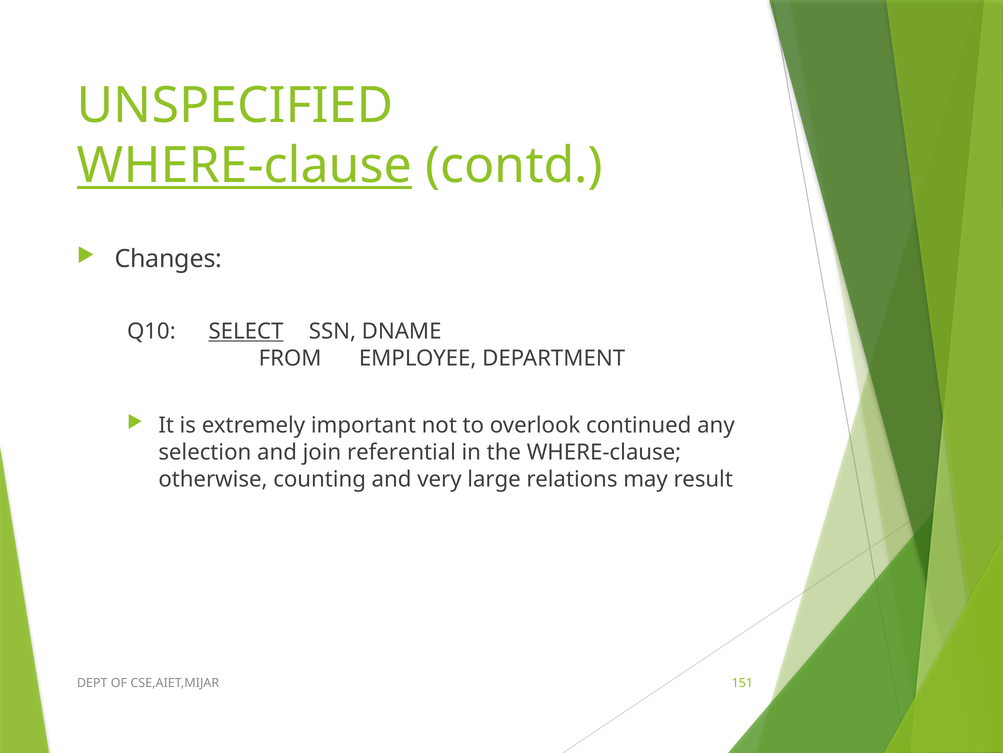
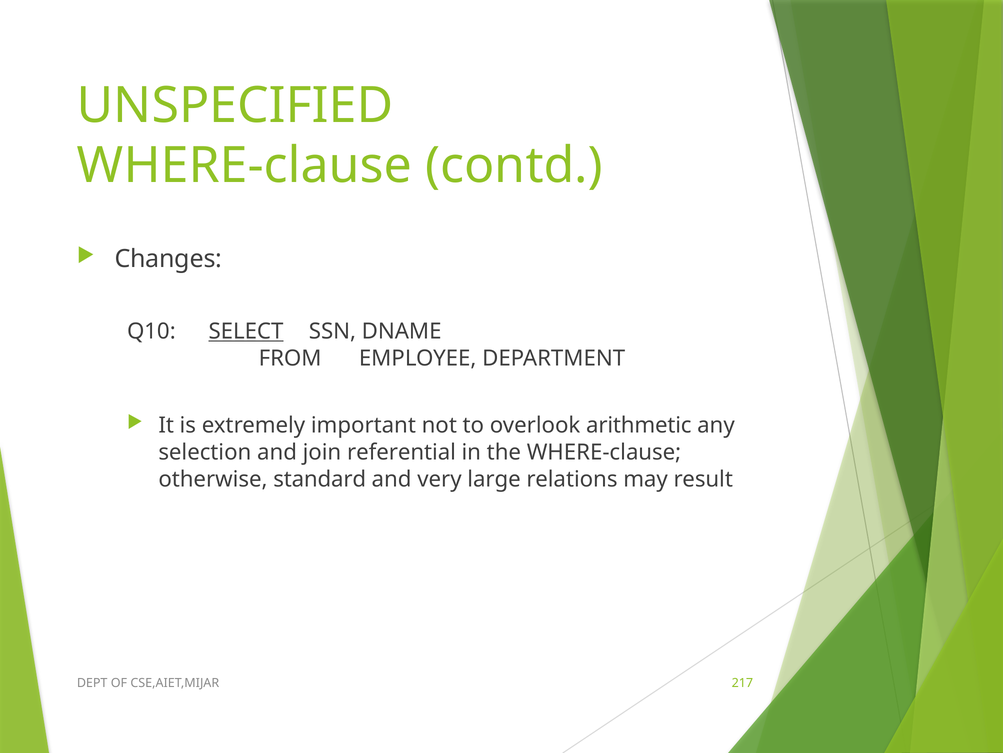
WHERE-clause underline: present -> none (244, 166)
continued: continued -> arithmetic (639, 425)
counting: counting -> standard (320, 479)
151: 151 -> 217 (742, 683)
